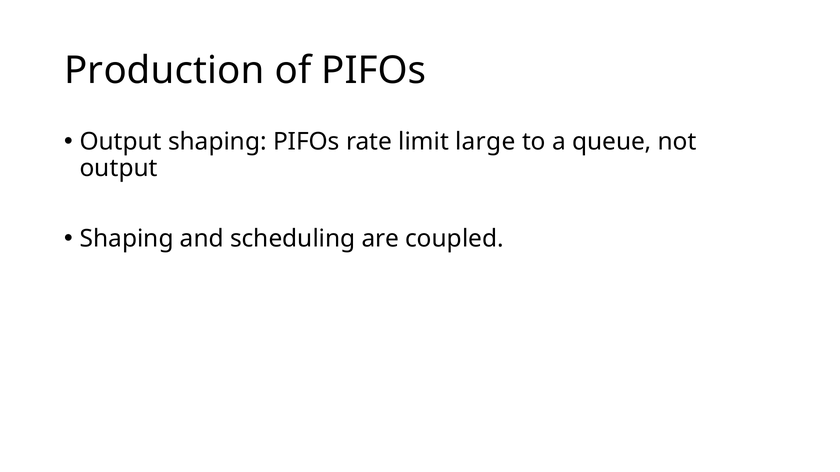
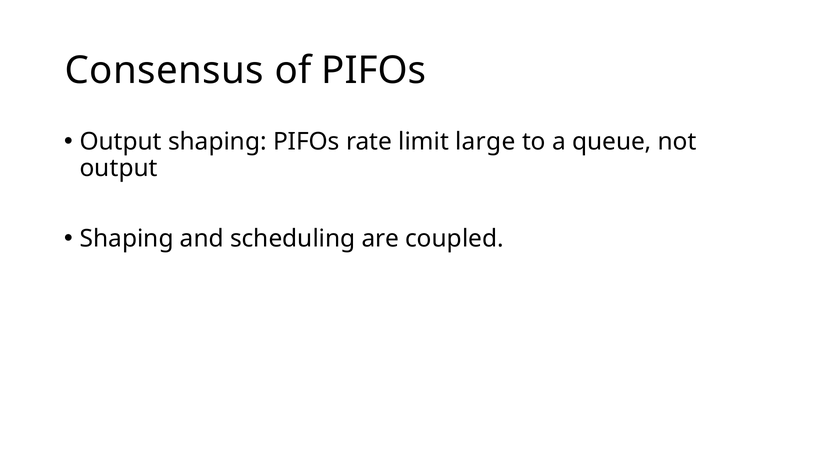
Production: Production -> Consensus (164, 71)
